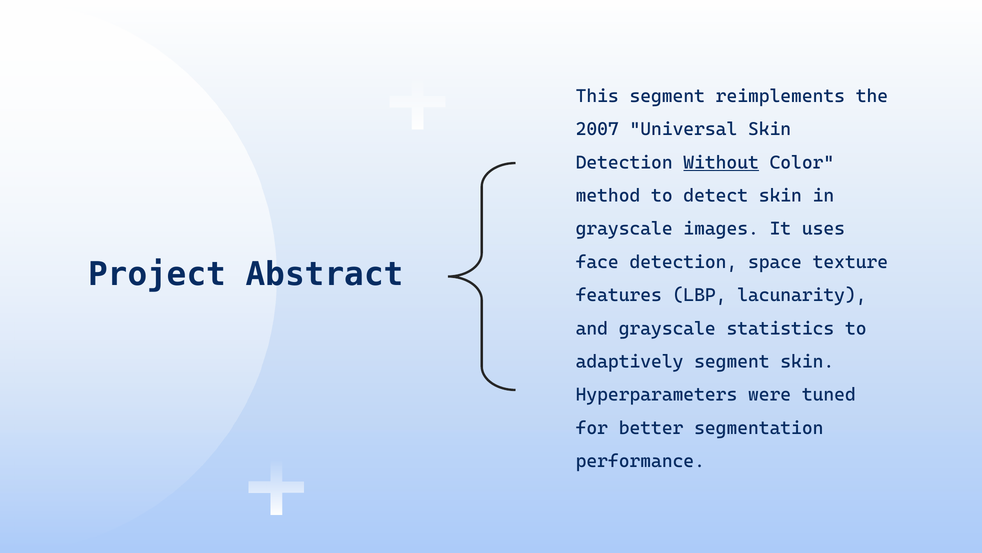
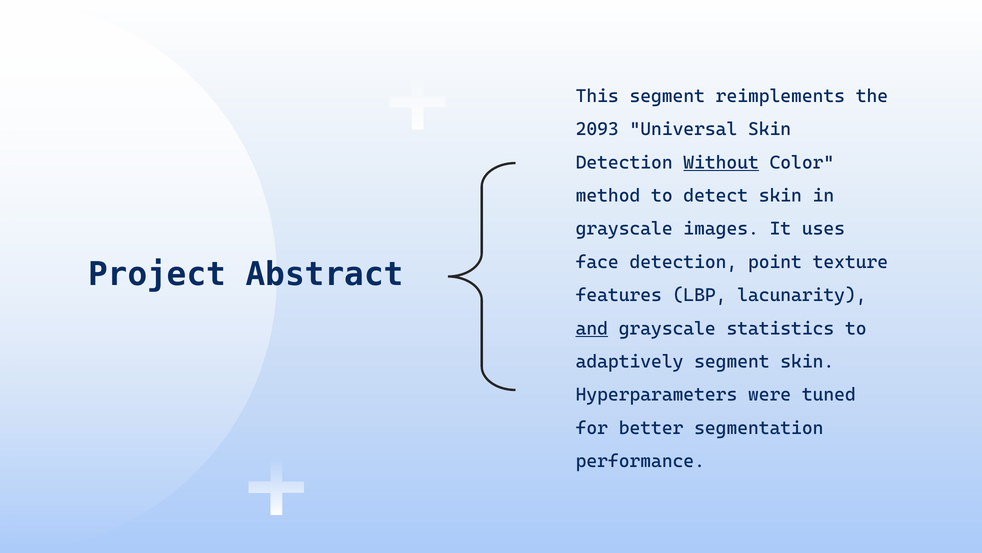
2007: 2007 -> 2093 (597, 129)
space: space -> point (775, 262)
and underline: none -> present (592, 328)
